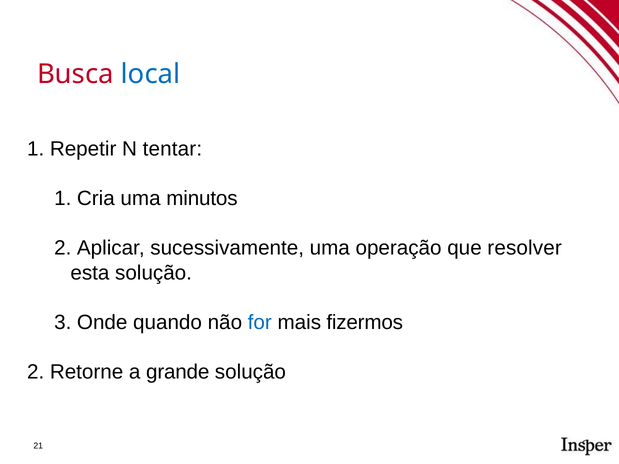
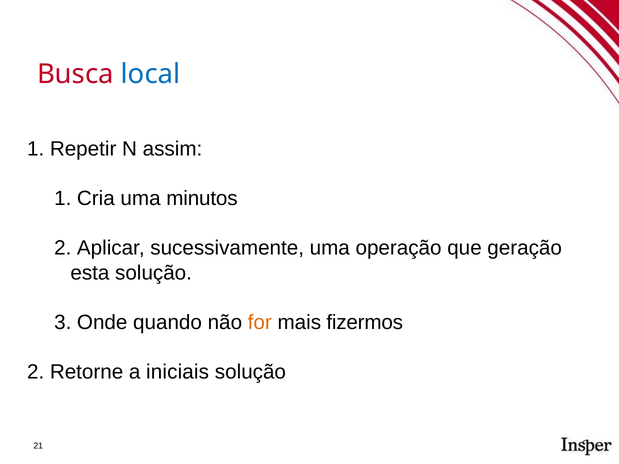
tentar: tentar -> assim (173, 149)
resolver: resolver -> geração (525, 248)
for colour: blue -> orange (260, 323)
grande: grande -> iniciais (178, 372)
